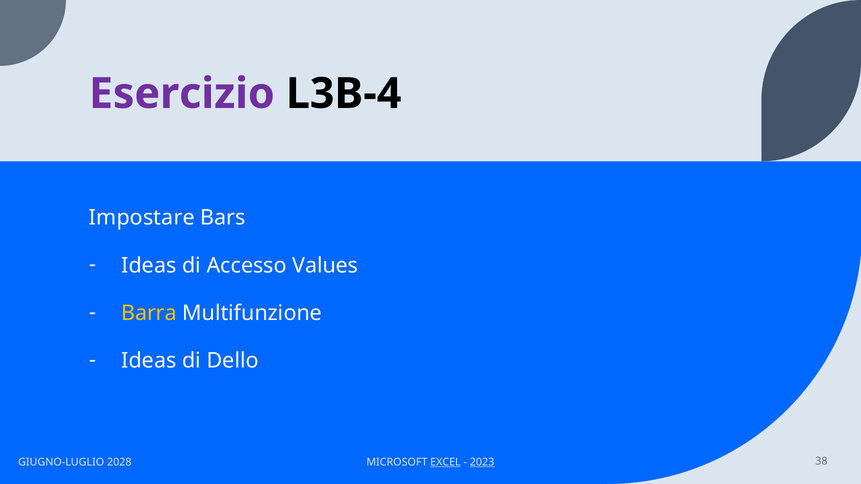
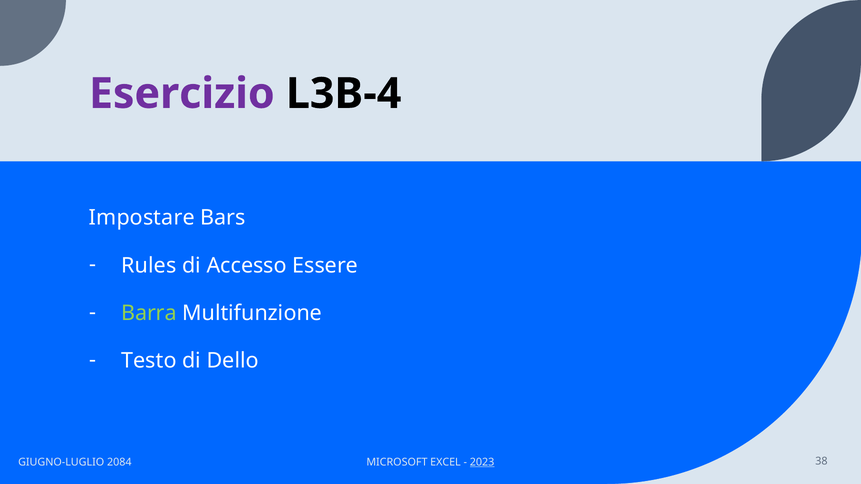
Ideas: Ideas -> Rules (149, 266)
Values: Values -> Essere (325, 266)
Barra colour: yellow -> light green (149, 313)
Ideas: Ideas -> Testo (149, 361)
2028: 2028 -> 2084 (119, 463)
EXCEL underline: present -> none (445, 463)
